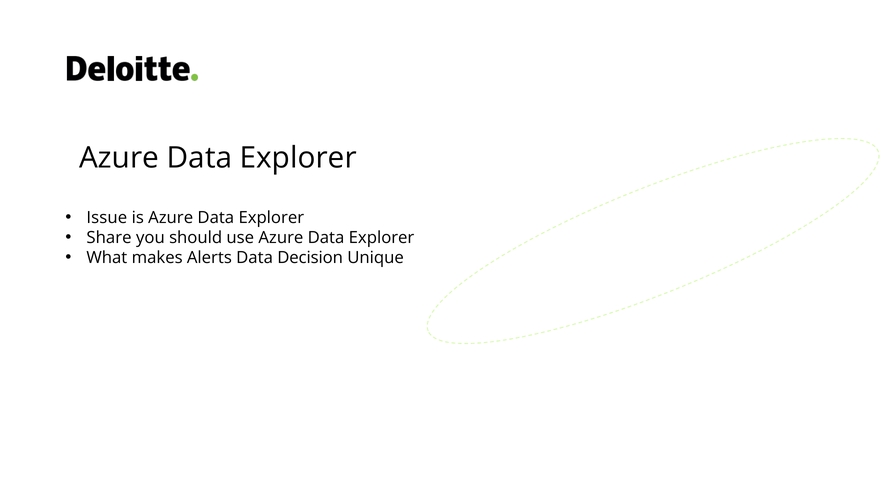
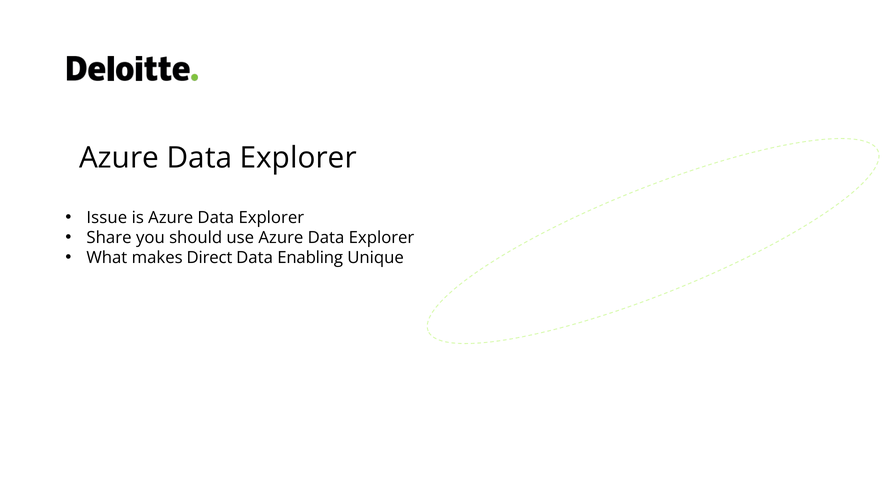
Alerts: Alerts -> Direct (209, 258)
Decision: Decision -> Enabling (310, 258)
